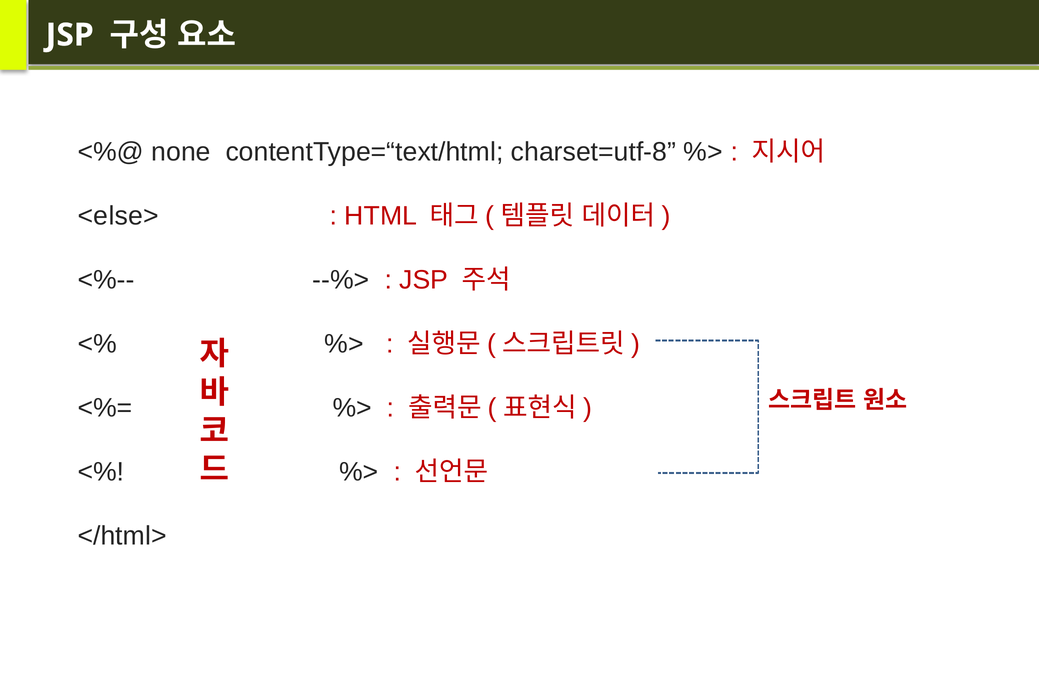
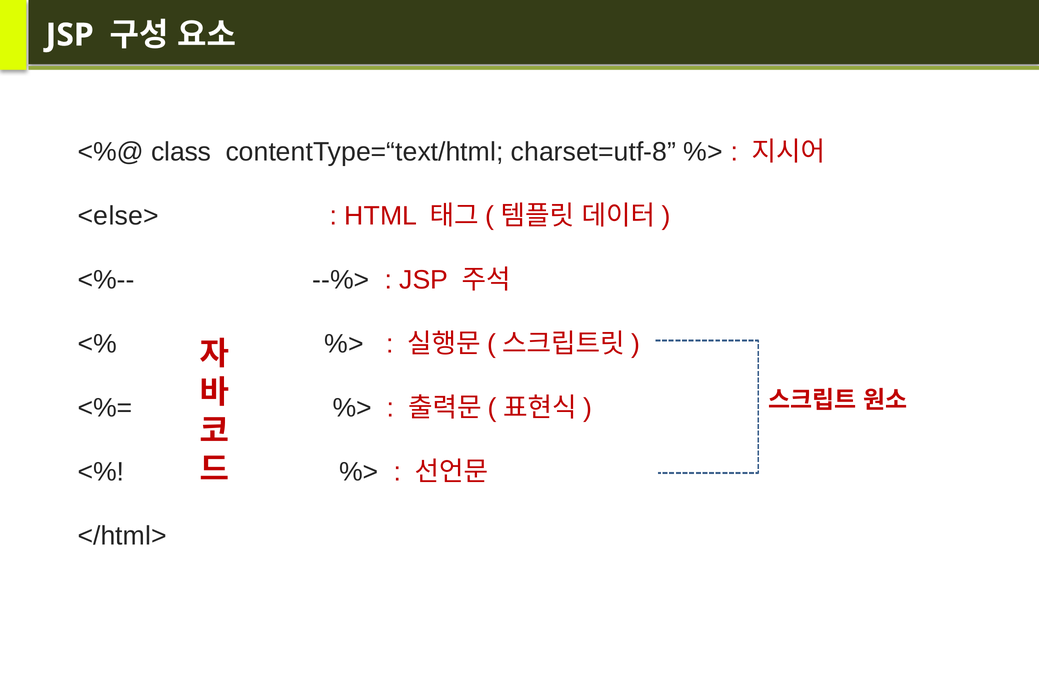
none: none -> class (181, 152)
